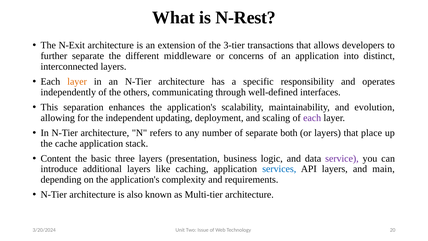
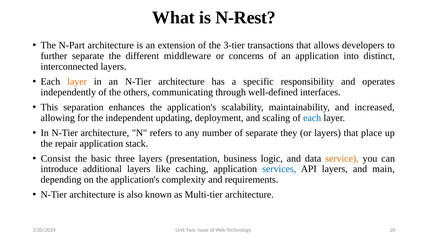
N-Exit: N-Exit -> N-Part (72, 45)
evolution: evolution -> increased (375, 107)
each colour: purple -> blue (312, 118)
both: both -> they (289, 133)
cache: cache -> repair (66, 143)
Content: Content -> Consist (56, 158)
service colour: purple -> orange (342, 158)
